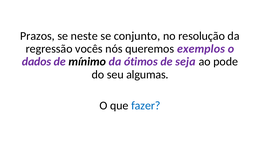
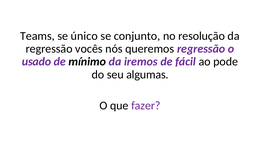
Prazos: Prazos -> Teams (37, 36)
neste: neste -> único (84, 36)
queremos exemplos: exemplos -> regressão (201, 49)
dados: dados -> usado (37, 62)
ótimos: ótimos -> iremos (141, 62)
seja: seja -> fácil (186, 62)
fazer colour: blue -> purple (146, 106)
